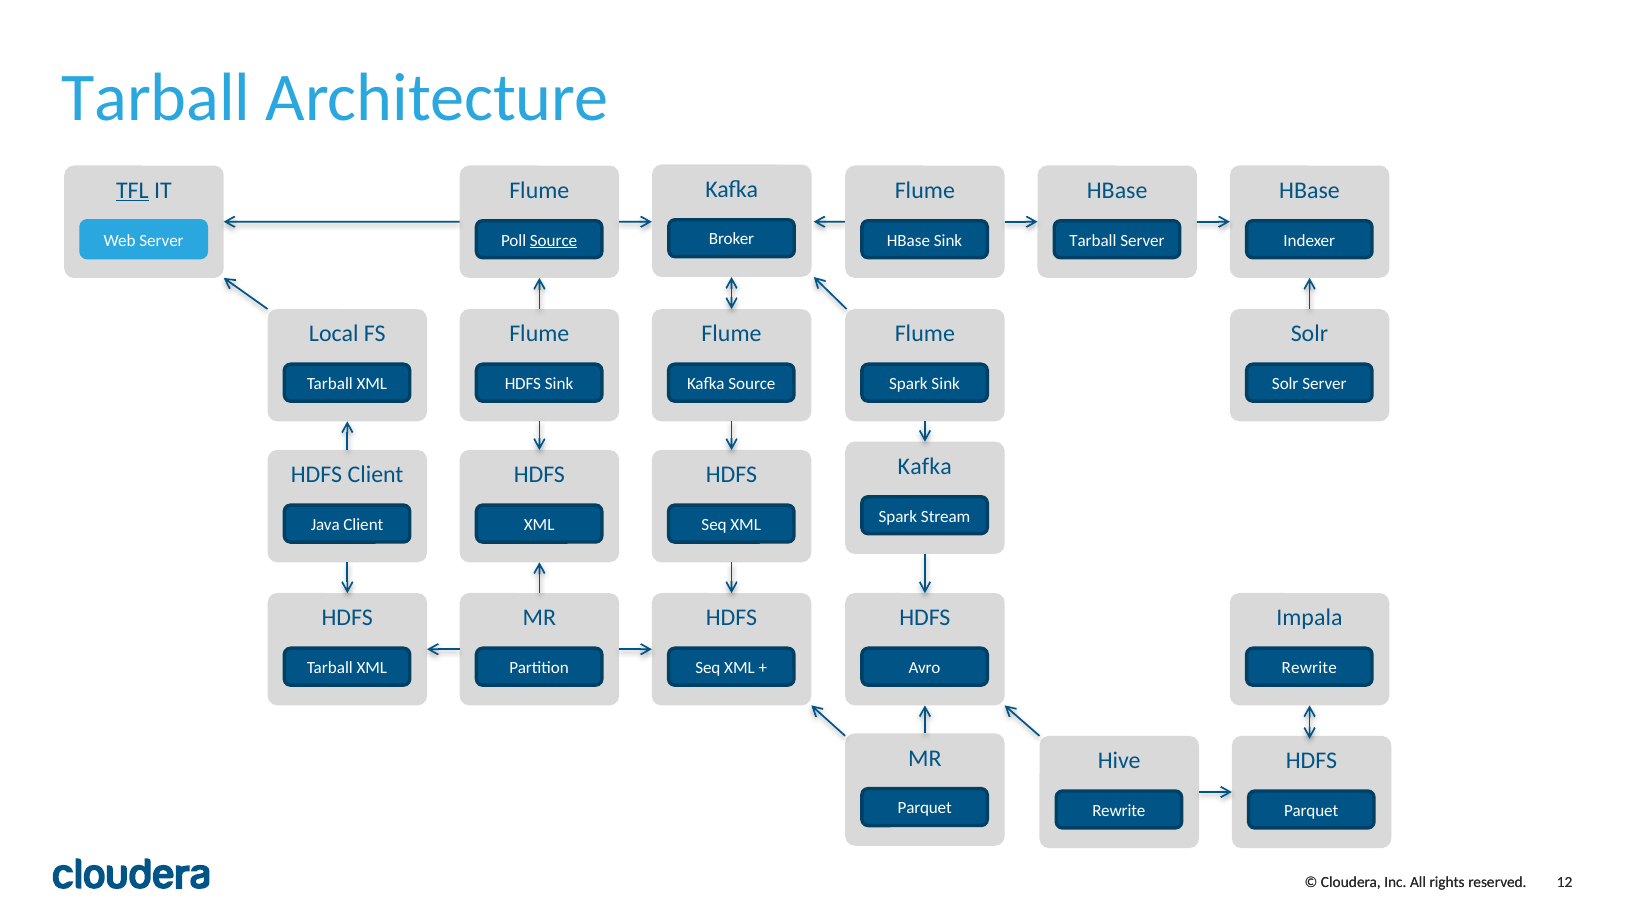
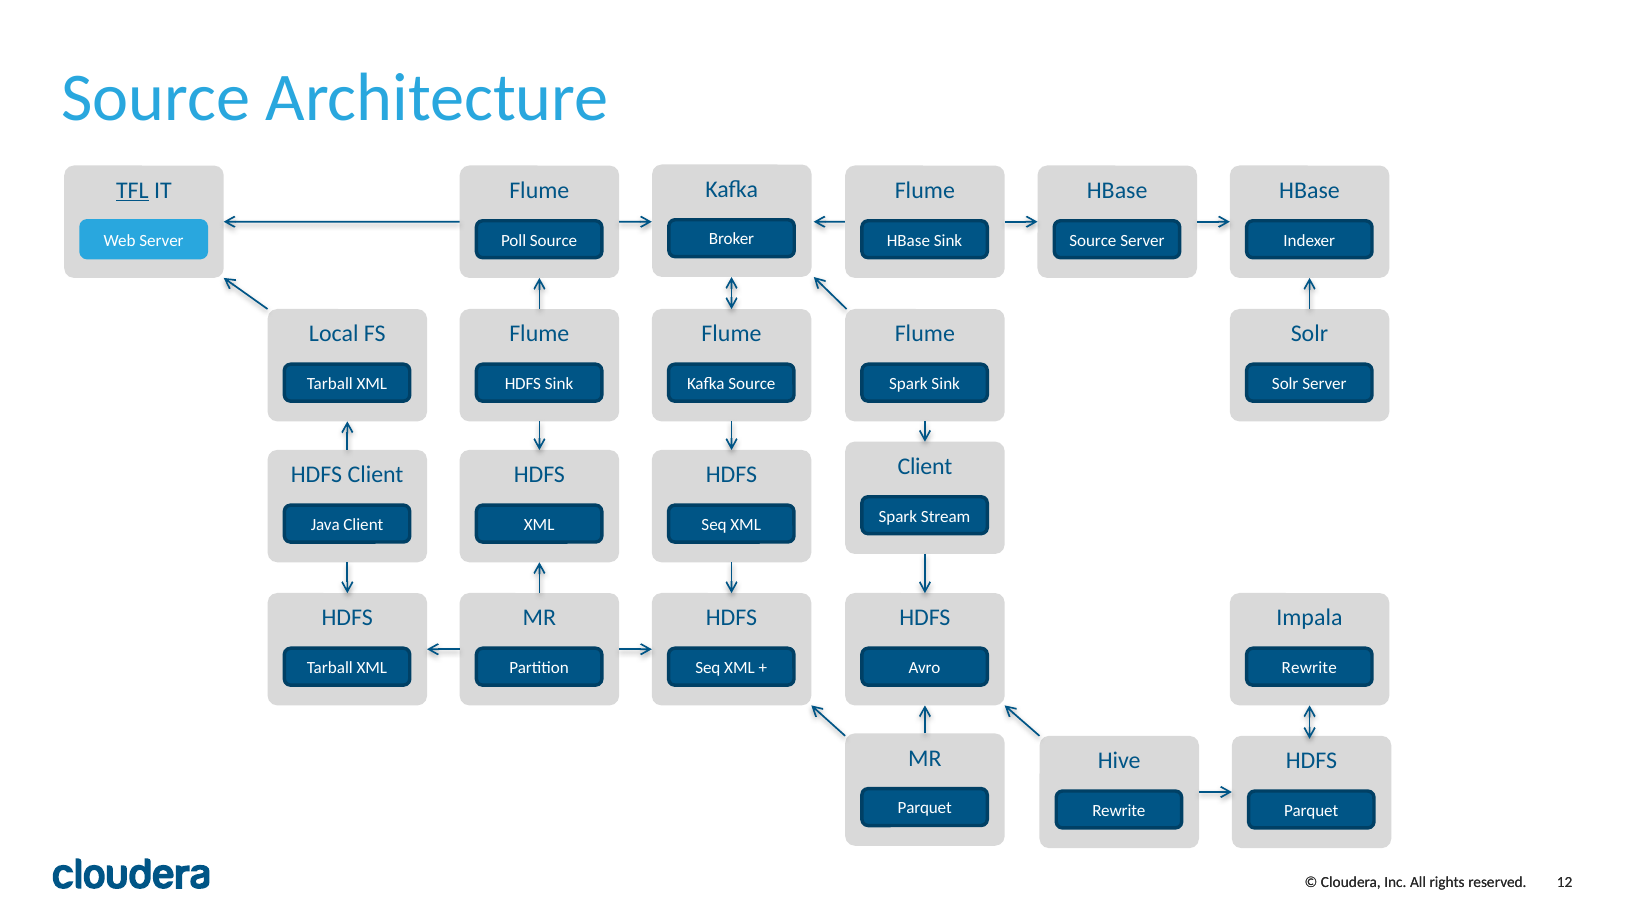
Tarball: Tarball -> Source (156, 98)
Source underline: present -> none (554, 240)
Tarball: Tarball -> Source (1093, 240)
Kafka: Kafka -> Client (925, 467)
